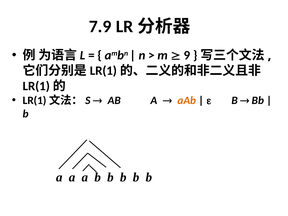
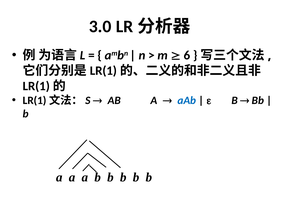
7.9: 7.9 -> 3.0 (100, 26)
9: 9 -> 6 (187, 55)
aAb colour: orange -> blue (187, 100)
